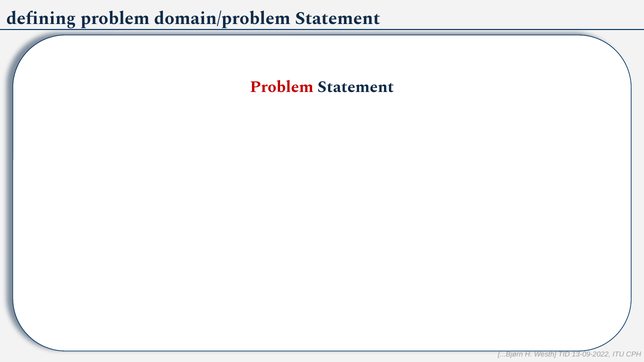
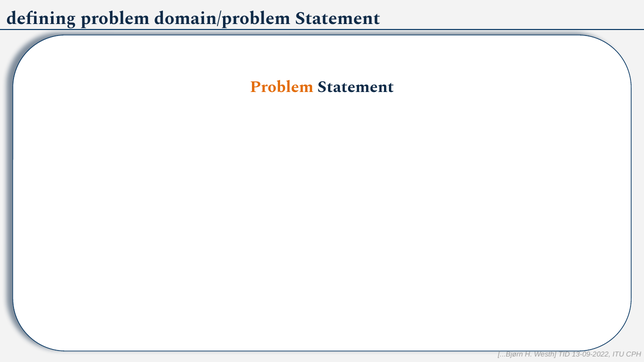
Problem colour: red -> orange (282, 87)
